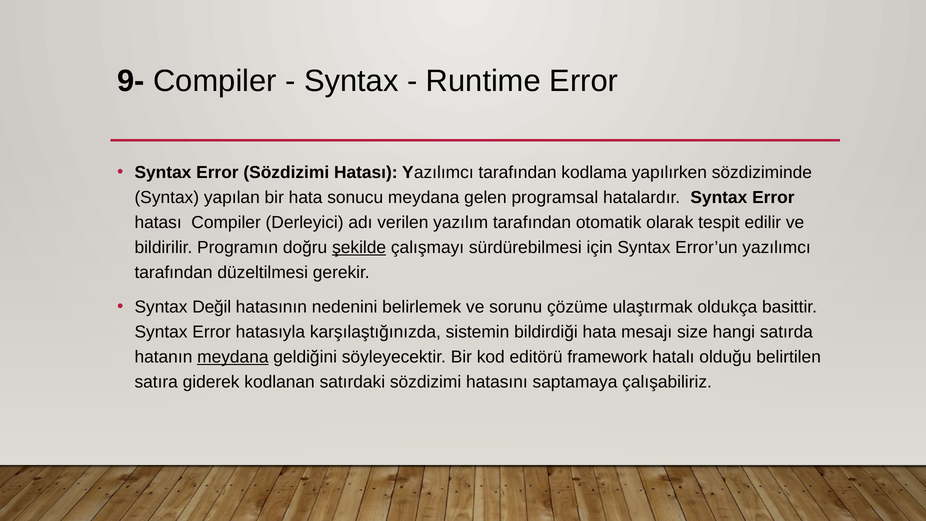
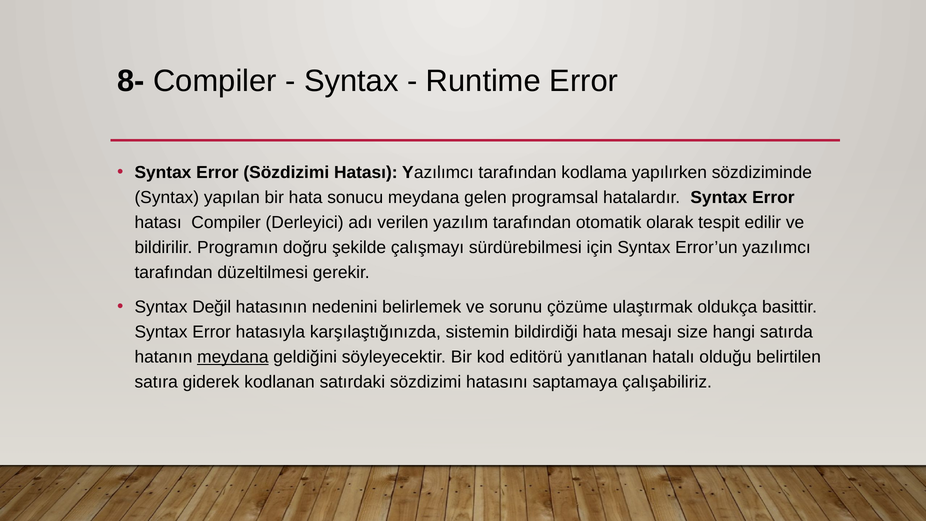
9-: 9- -> 8- (131, 81)
şekilde underline: present -> none (359, 247)
framework: framework -> yanıtlanan (607, 357)
